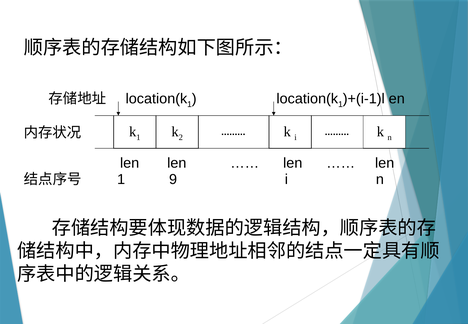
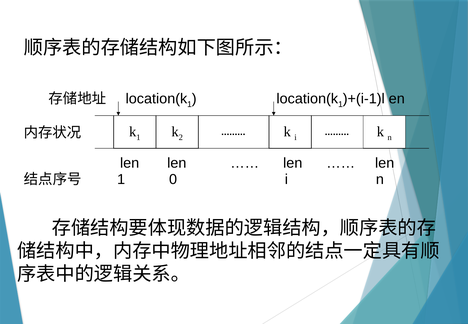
9: 9 -> 0 (173, 179)
